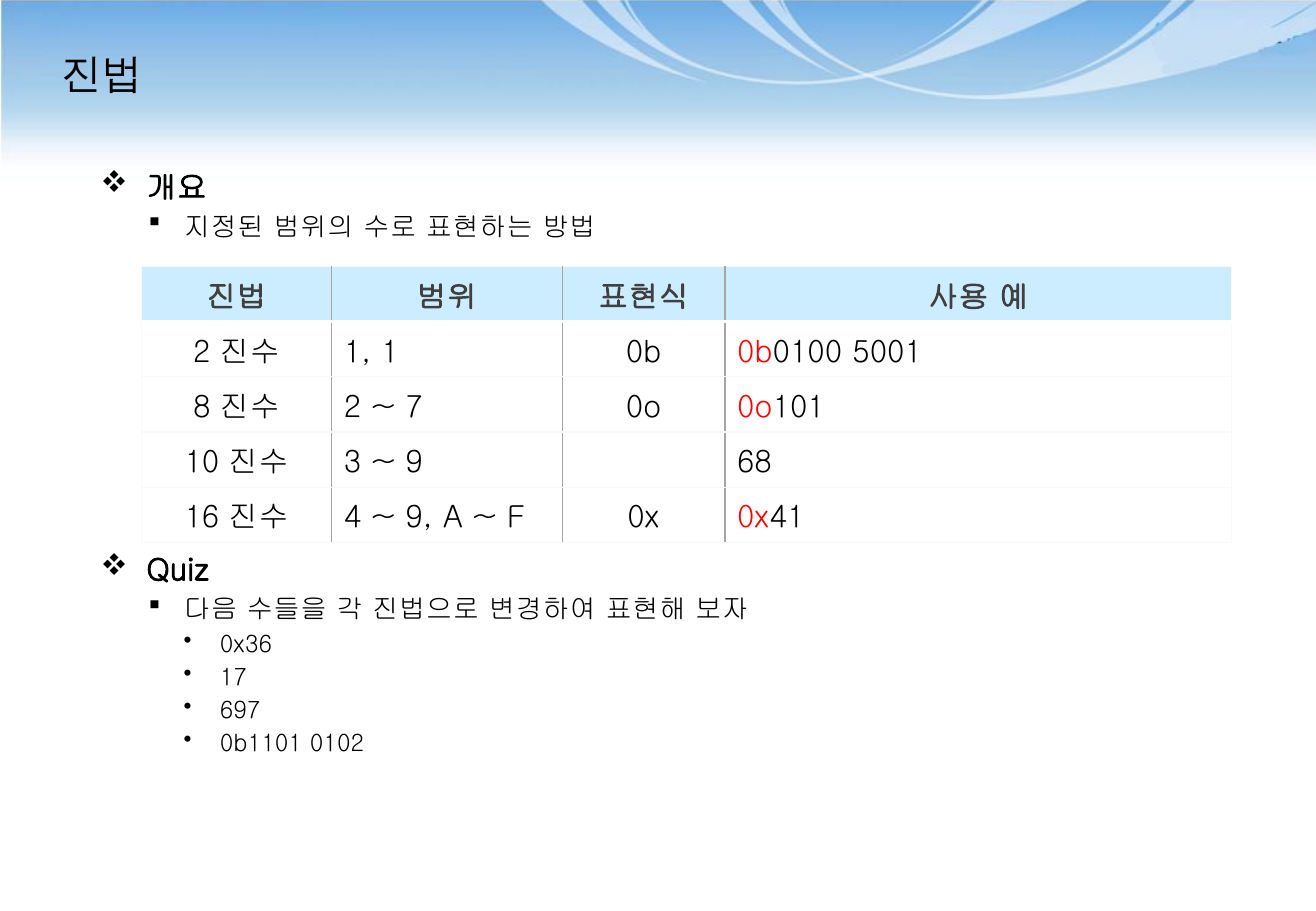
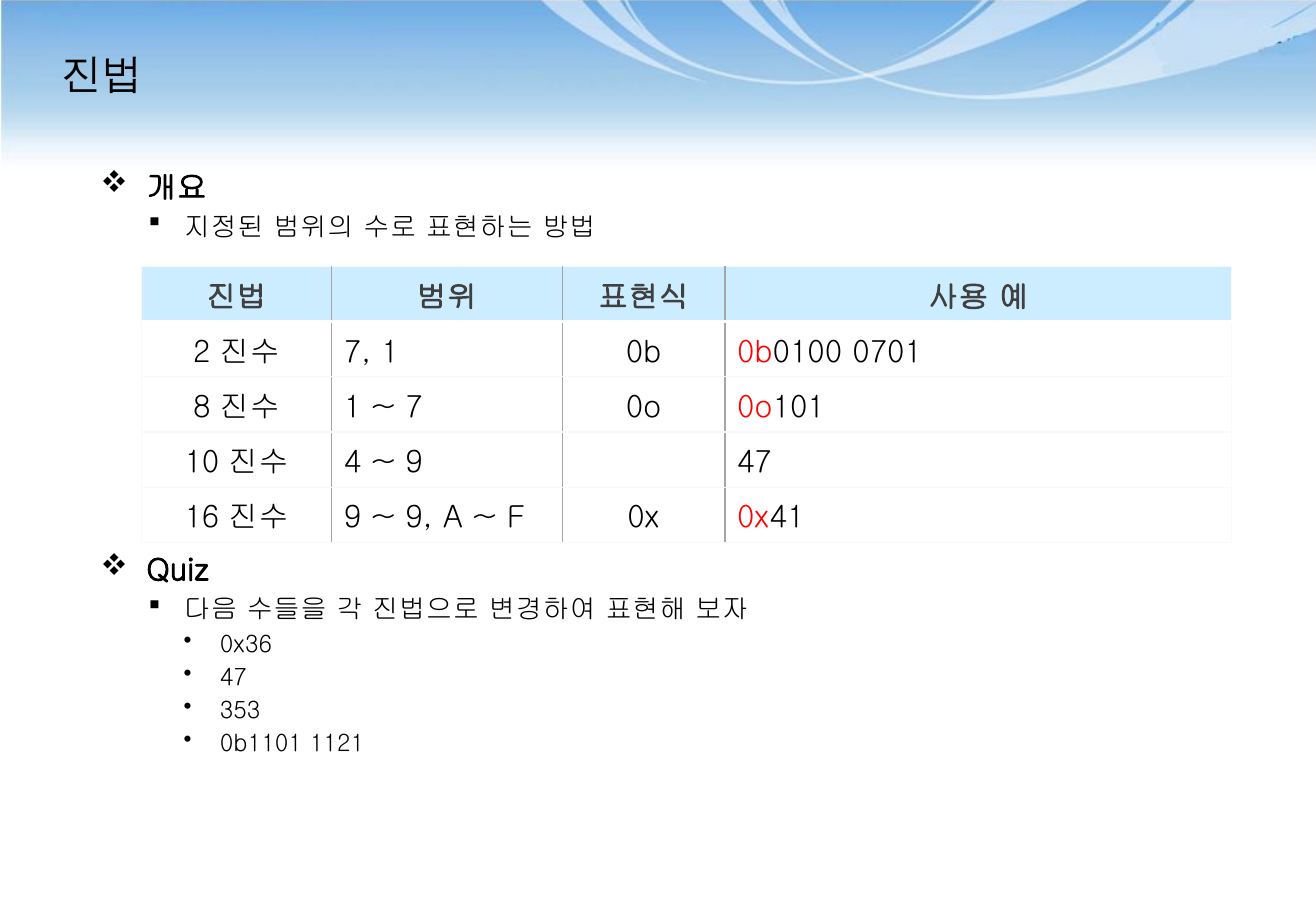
1: 1 -> 7 (358, 352)
5001: 5001 -> 0701 (887, 352)
2: 2 -> 1 (353, 407)
3: 3 -> 4 (353, 463)
9 68: 68 -> 47 (754, 463)
4: 4 -> 9 (353, 518)
17: 17 -> 47 (233, 678)
697: 697 -> 353 (240, 711)
0102: 0102 -> 1121 (337, 744)
